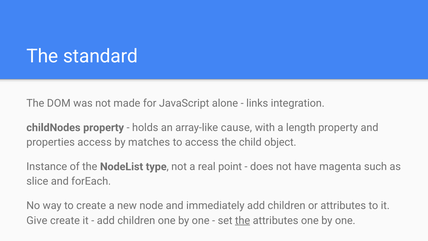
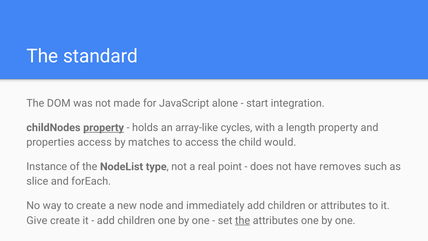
links: links -> start (257, 103)
property underline: none -> present (104, 127)
cause: cause -> cycles (237, 127)
object: object -> would (280, 142)
magenta: magenta -> removes (340, 166)
